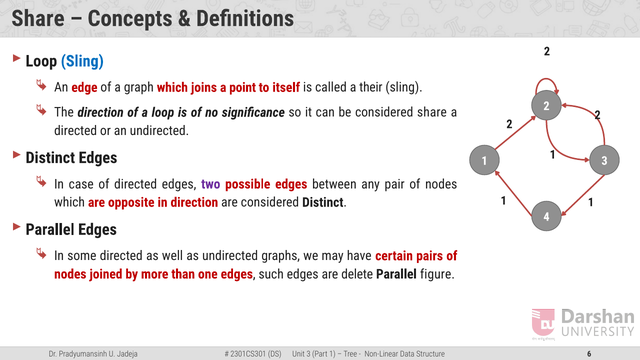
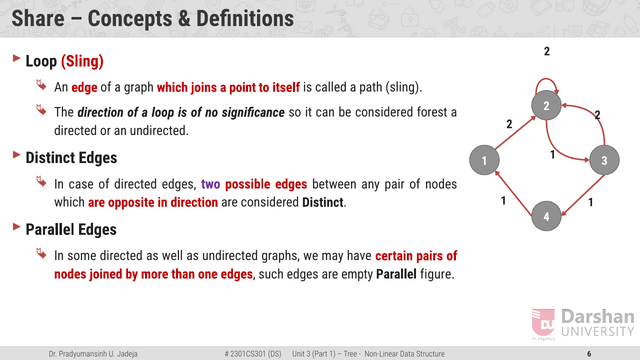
Sling colour: blue -> red (82, 61)
their: their -> path (371, 87)
considered share: share -> forest (432, 112)
delete: delete -> empty (357, 274)
